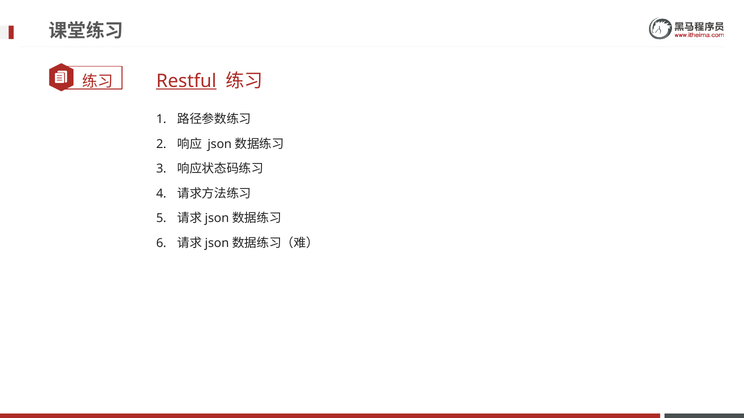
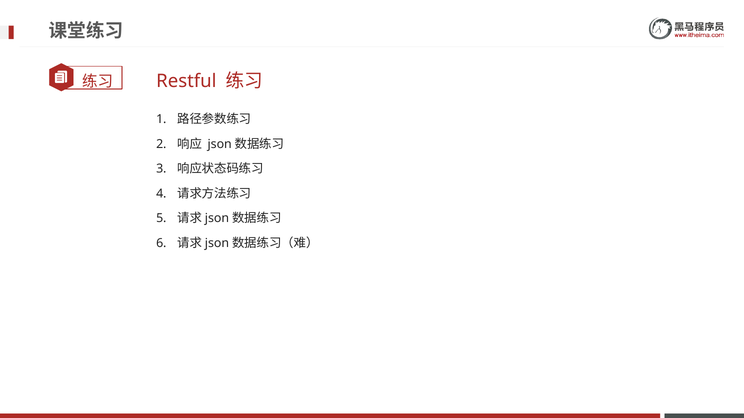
Restful underline: present -> none (186, 81)
